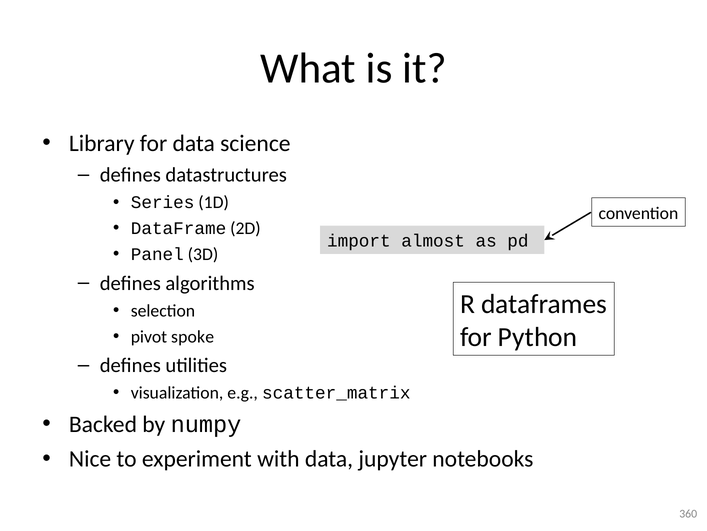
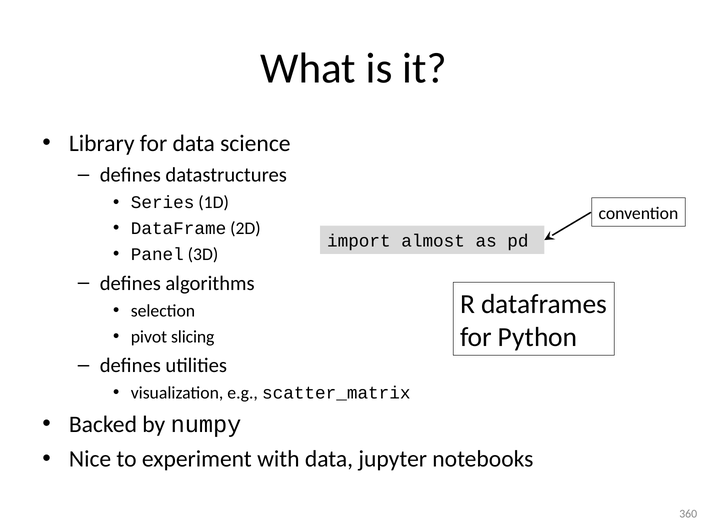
spoke: spoke -> slicing (193, 336)
